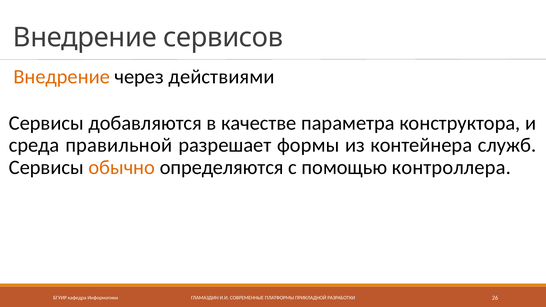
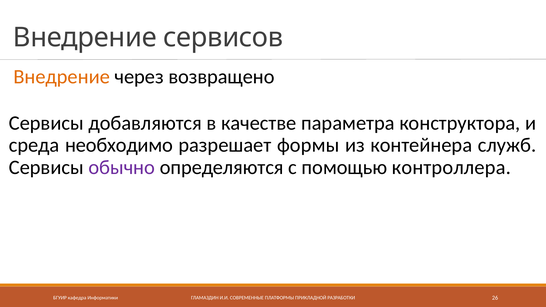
действиями: действиями -> возвращено (222, 77)
правильной: правильной -> необходимо (119, 145)
обычно colour: orange -> purple (122, 167)
